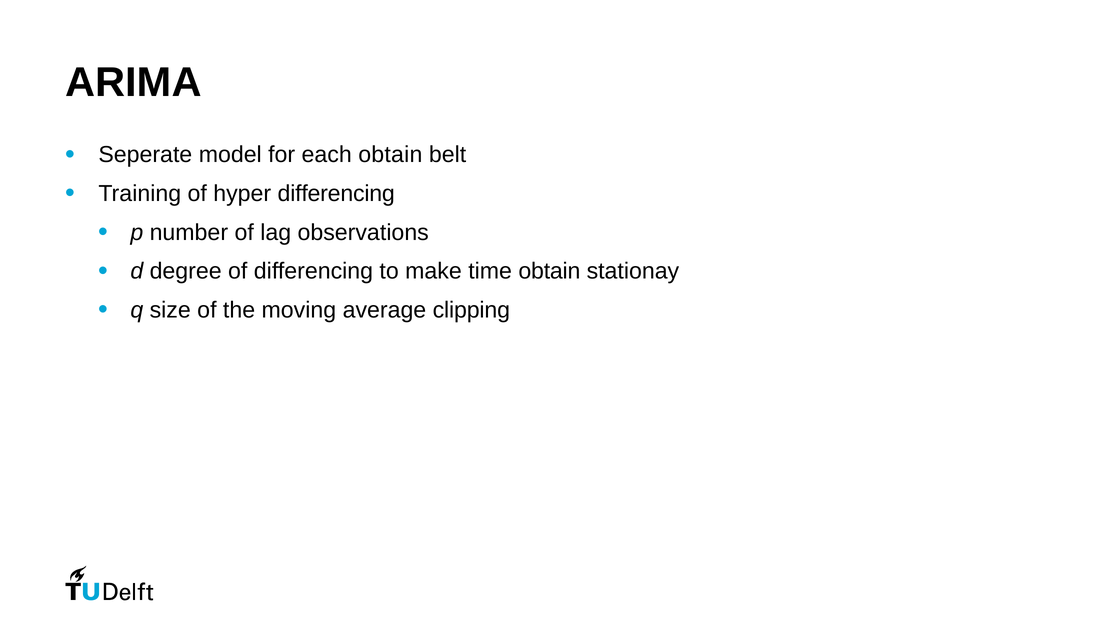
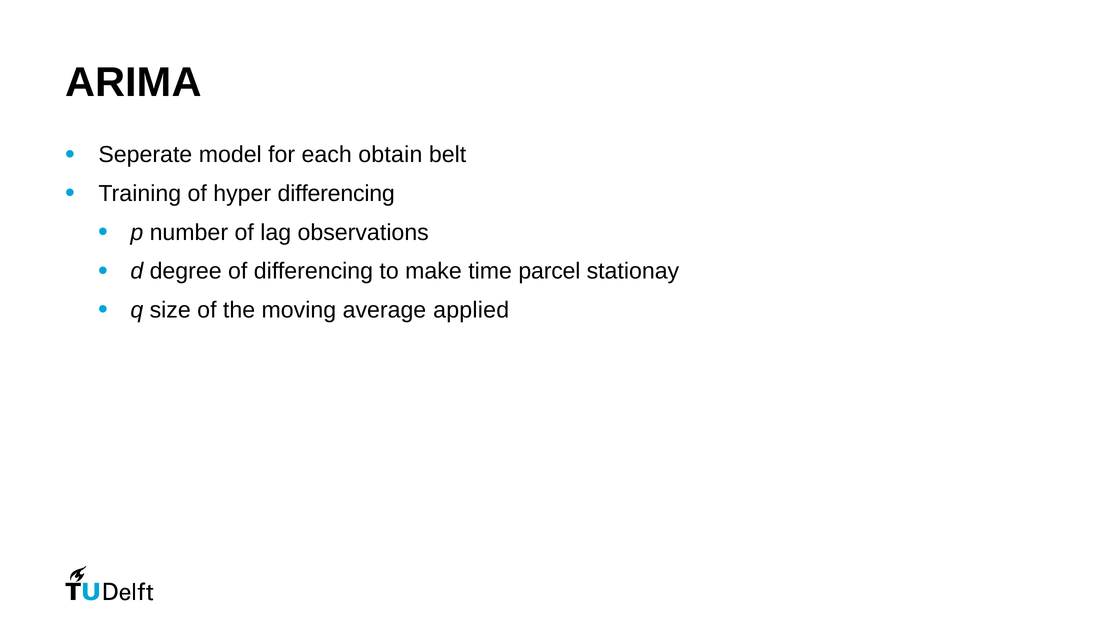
time obtain: obtain -> parcel (549, 271)
clipping: clipping -> applied (471, 310)
